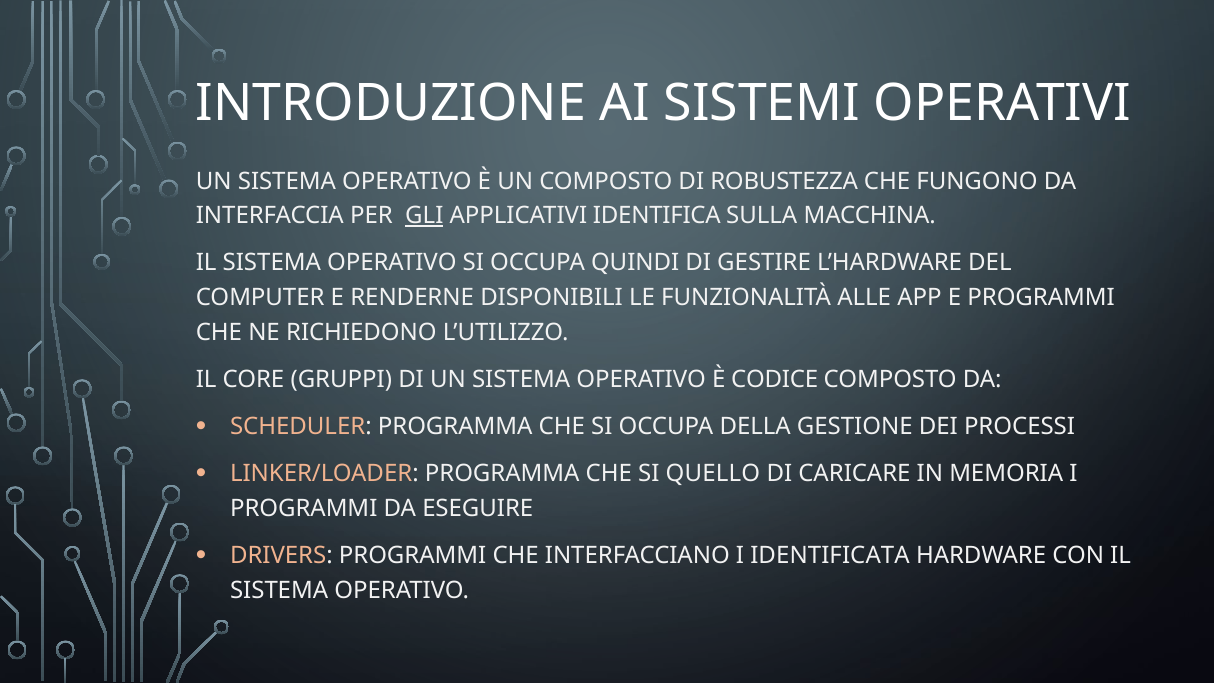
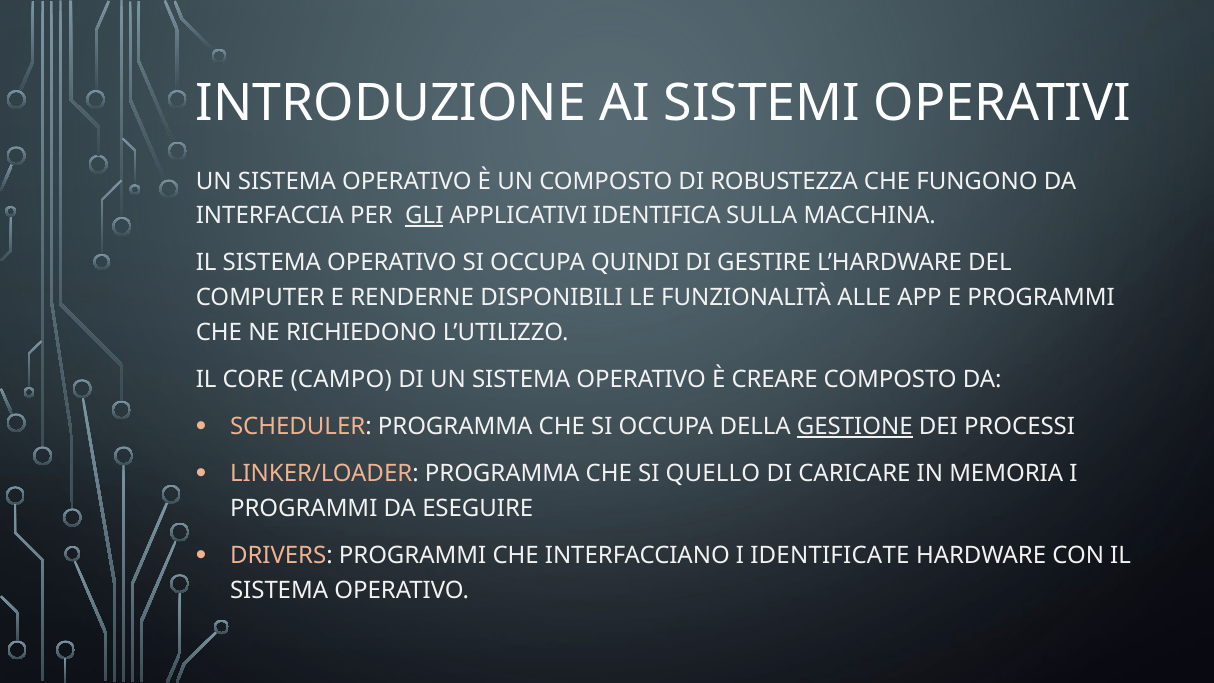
GRUPPI: GRUPPI -> CAMPO (341, 379)
CODICE: CODICE -> CREARE (775, 379)
GESTIONE underline: none -> present (855, 427)
IDENTIFICATA: IDENTIFICATA -> IDENTIFICATE (830, 556)
